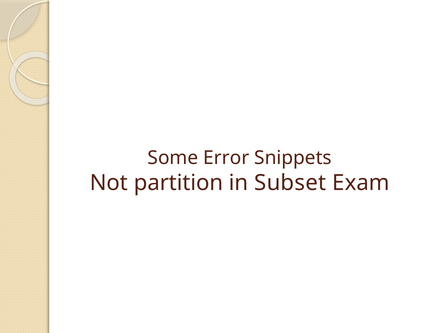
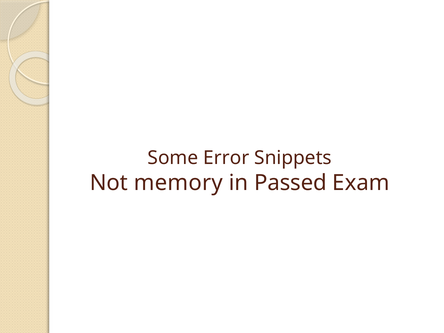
partition: partition -> memory (178, 183)
Subset: Subset -> Passed (290, 183)
